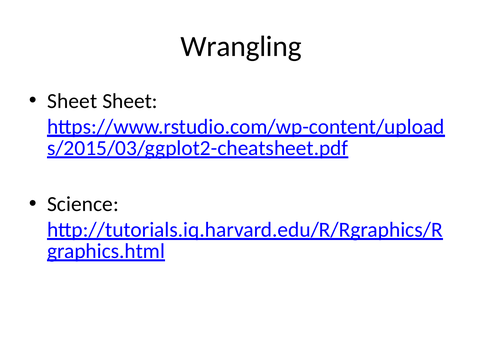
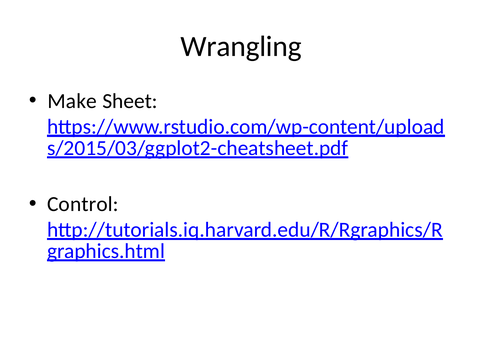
Sheet: Sheet -> Make (72, 101)
Science: Science -> Control (83, 204)
